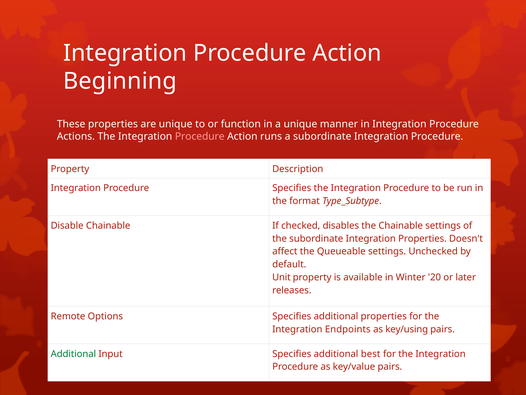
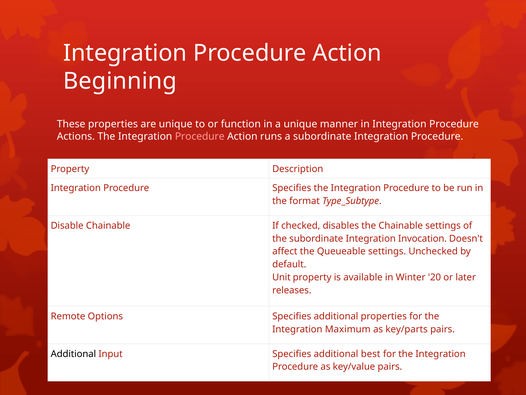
Integration Properties: Properties -> Invocation (422, 238)
Endpoints: Endpoints -> Maximum (348, 329)
key/using: key/using -> key/parts (407, 329)
Additional colour: green -> black (73, 353)
